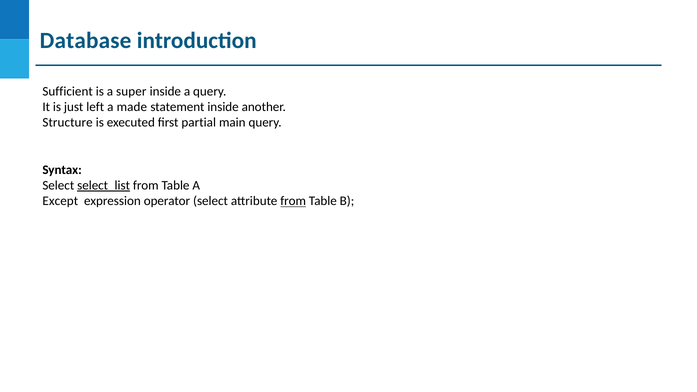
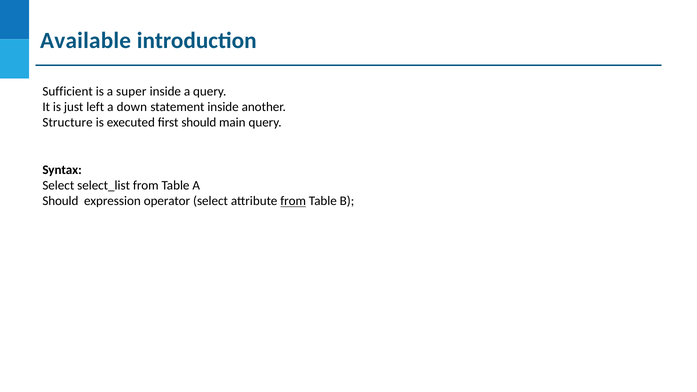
Database: Database -> Available (86, 41)
made: made -> down (132, 107)
first partial: partial -> should (199, 123)
select_list underline: present -> none (104, 185)
Except: Except -> Should (60, 201)
